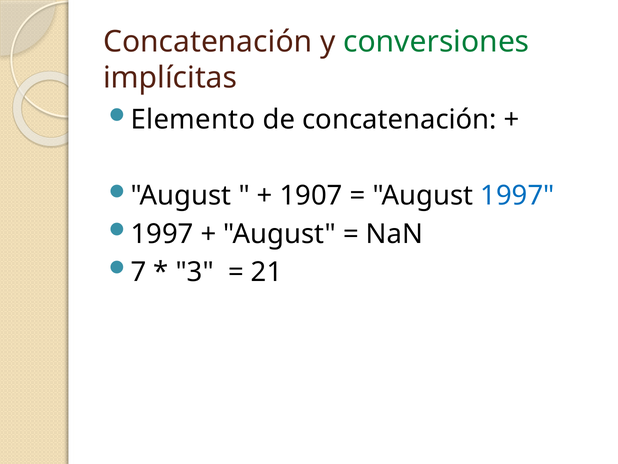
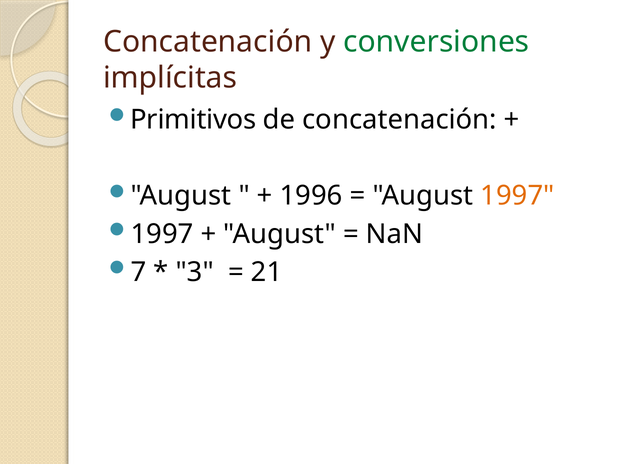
Elemento: Elemento -> Primitivos (193, 119)
1907: 1907 -> 1996 (311, 196)
1997 colour: blue -> orange (517, 196)
